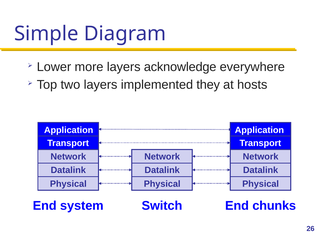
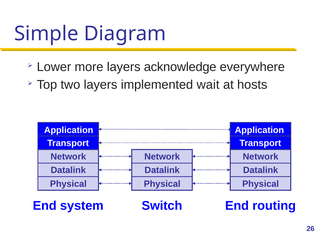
they: they -> wait (208, 85)
chunks: chunks -> routing (274, 205)
